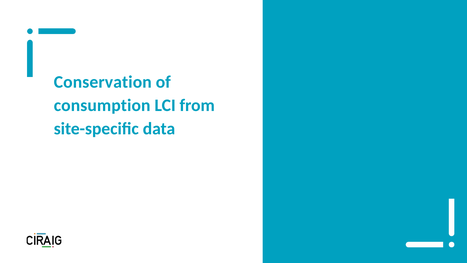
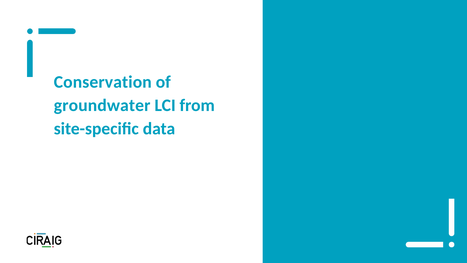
consumption: consumption -> groundwater (102, 105)
